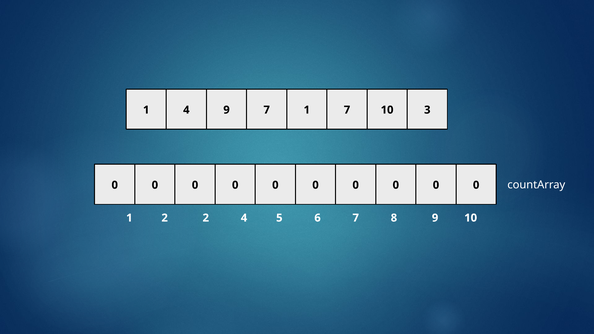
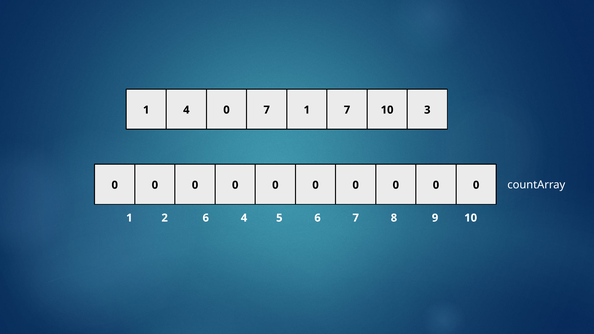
4 9: 9 -> 0 (227, 110)
2 2: 2 -> 6 (206, 218)
